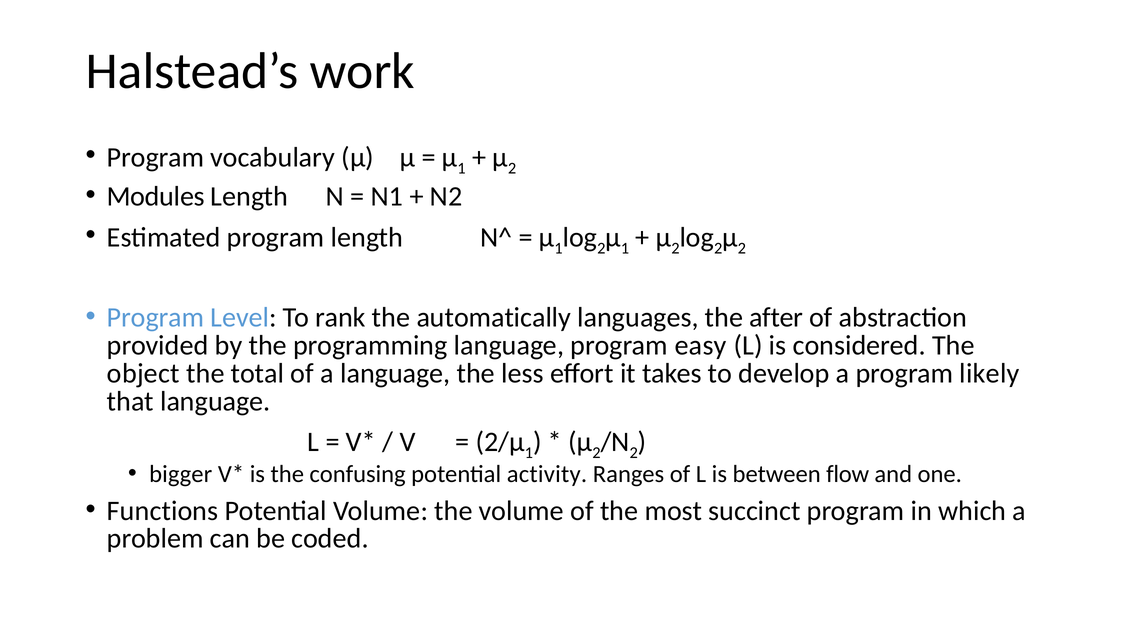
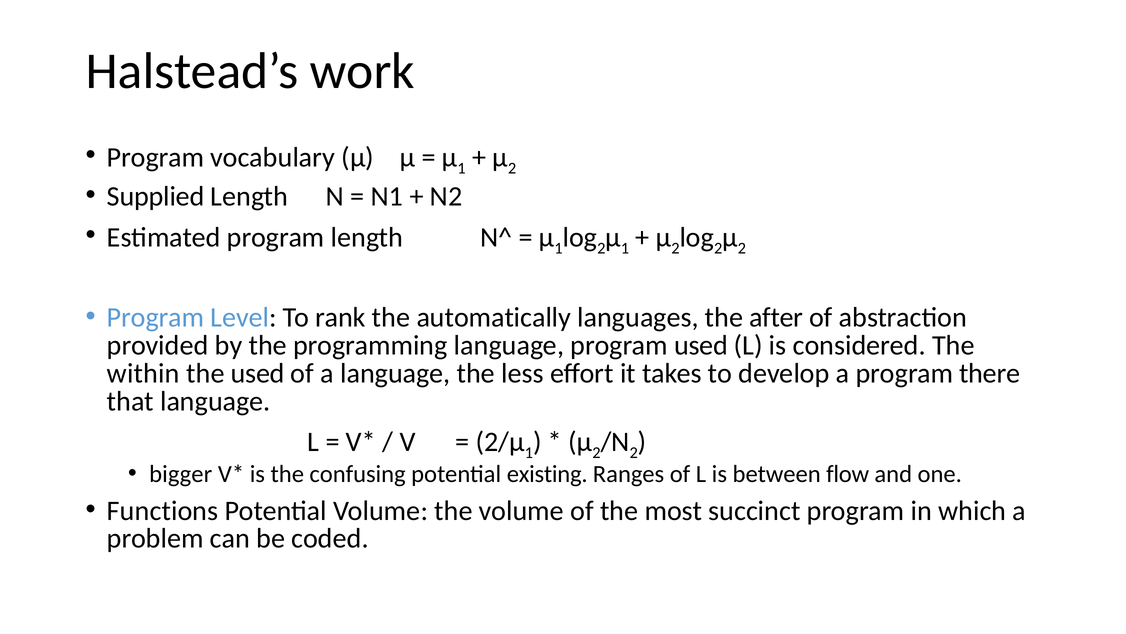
Modules: Modules -> Supplied (156, 196)
program easy: easy -> used (701, 345)
object: object -> within (143, 373)
the total: total -> used (258, 373)
likely: likely -> there (990, 373)
activity: activity -> existing (547, 474)
